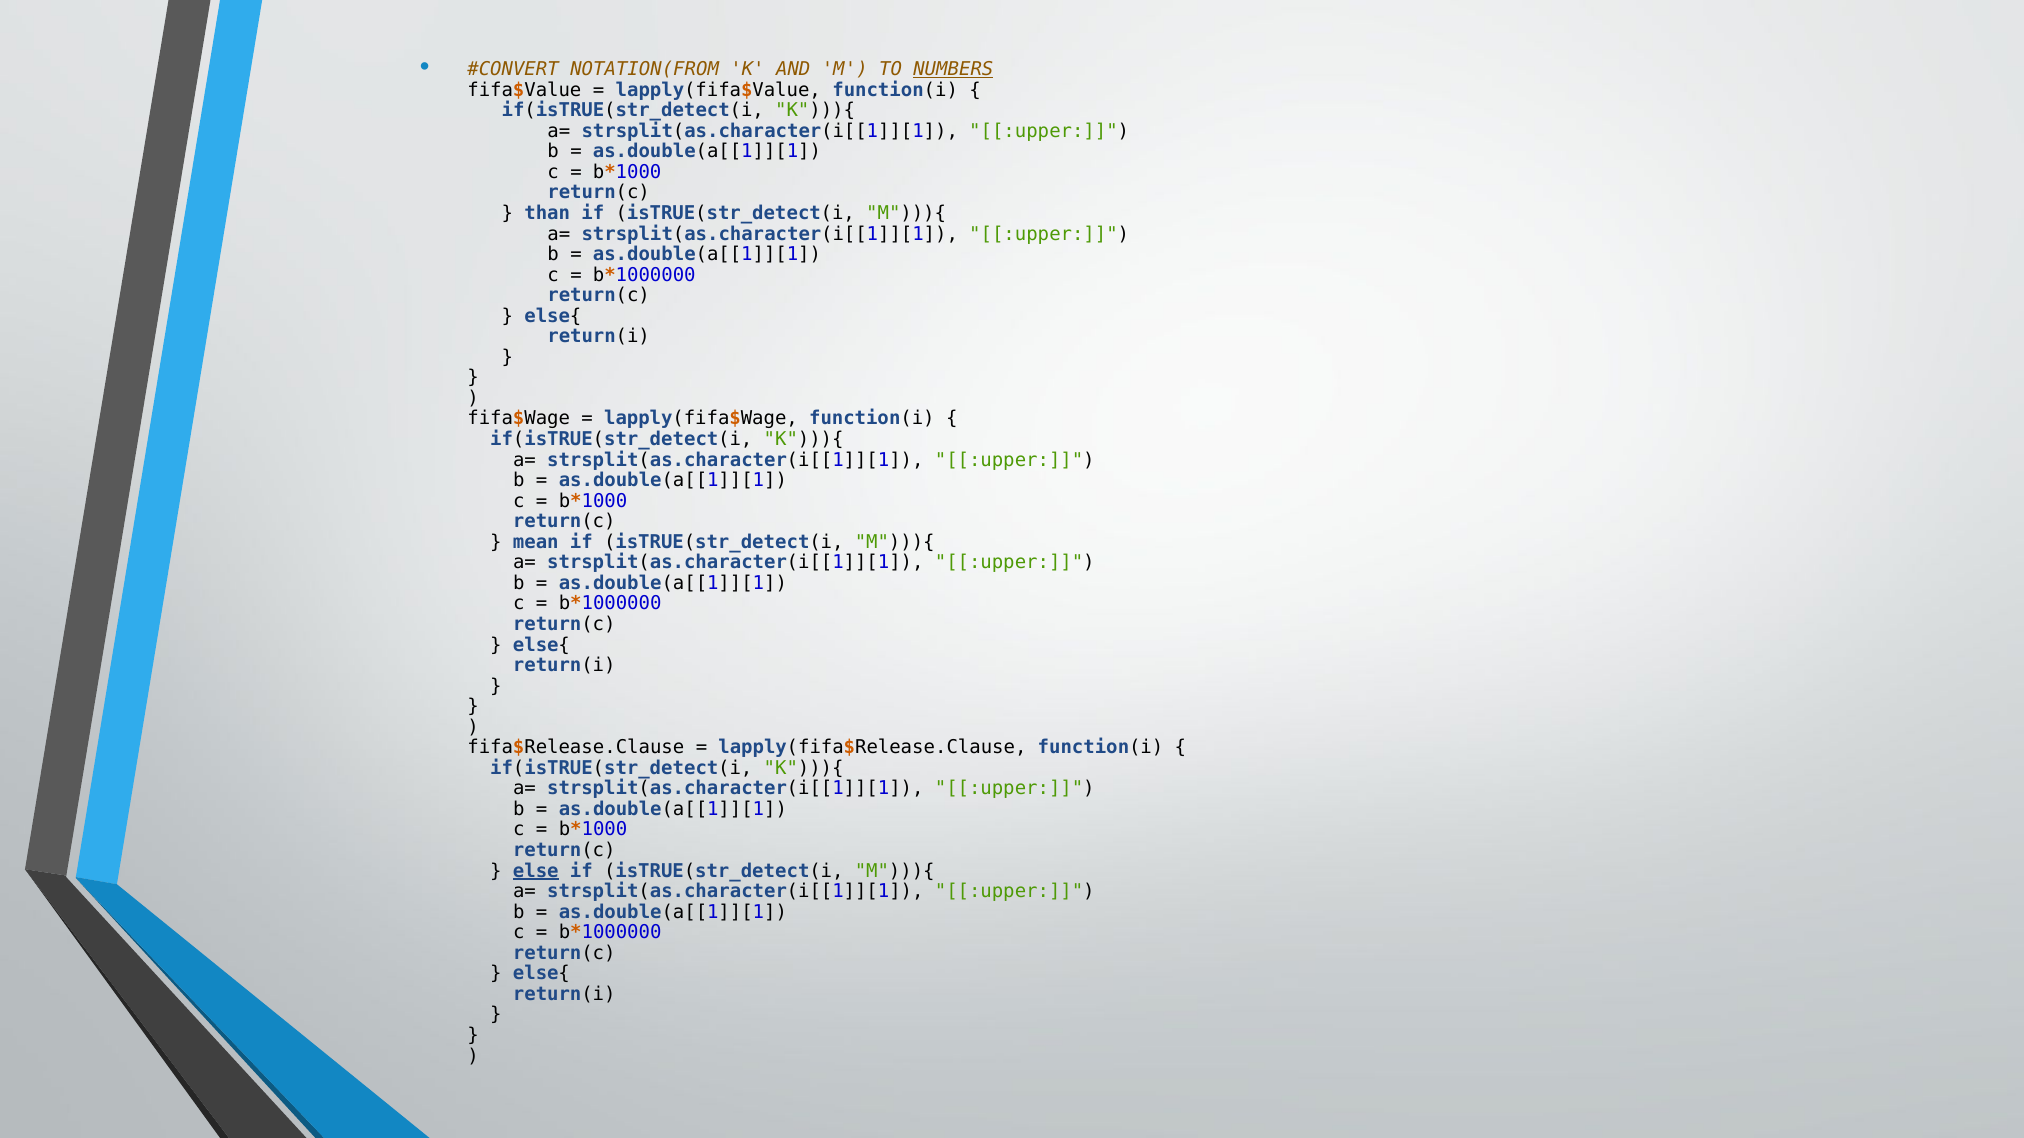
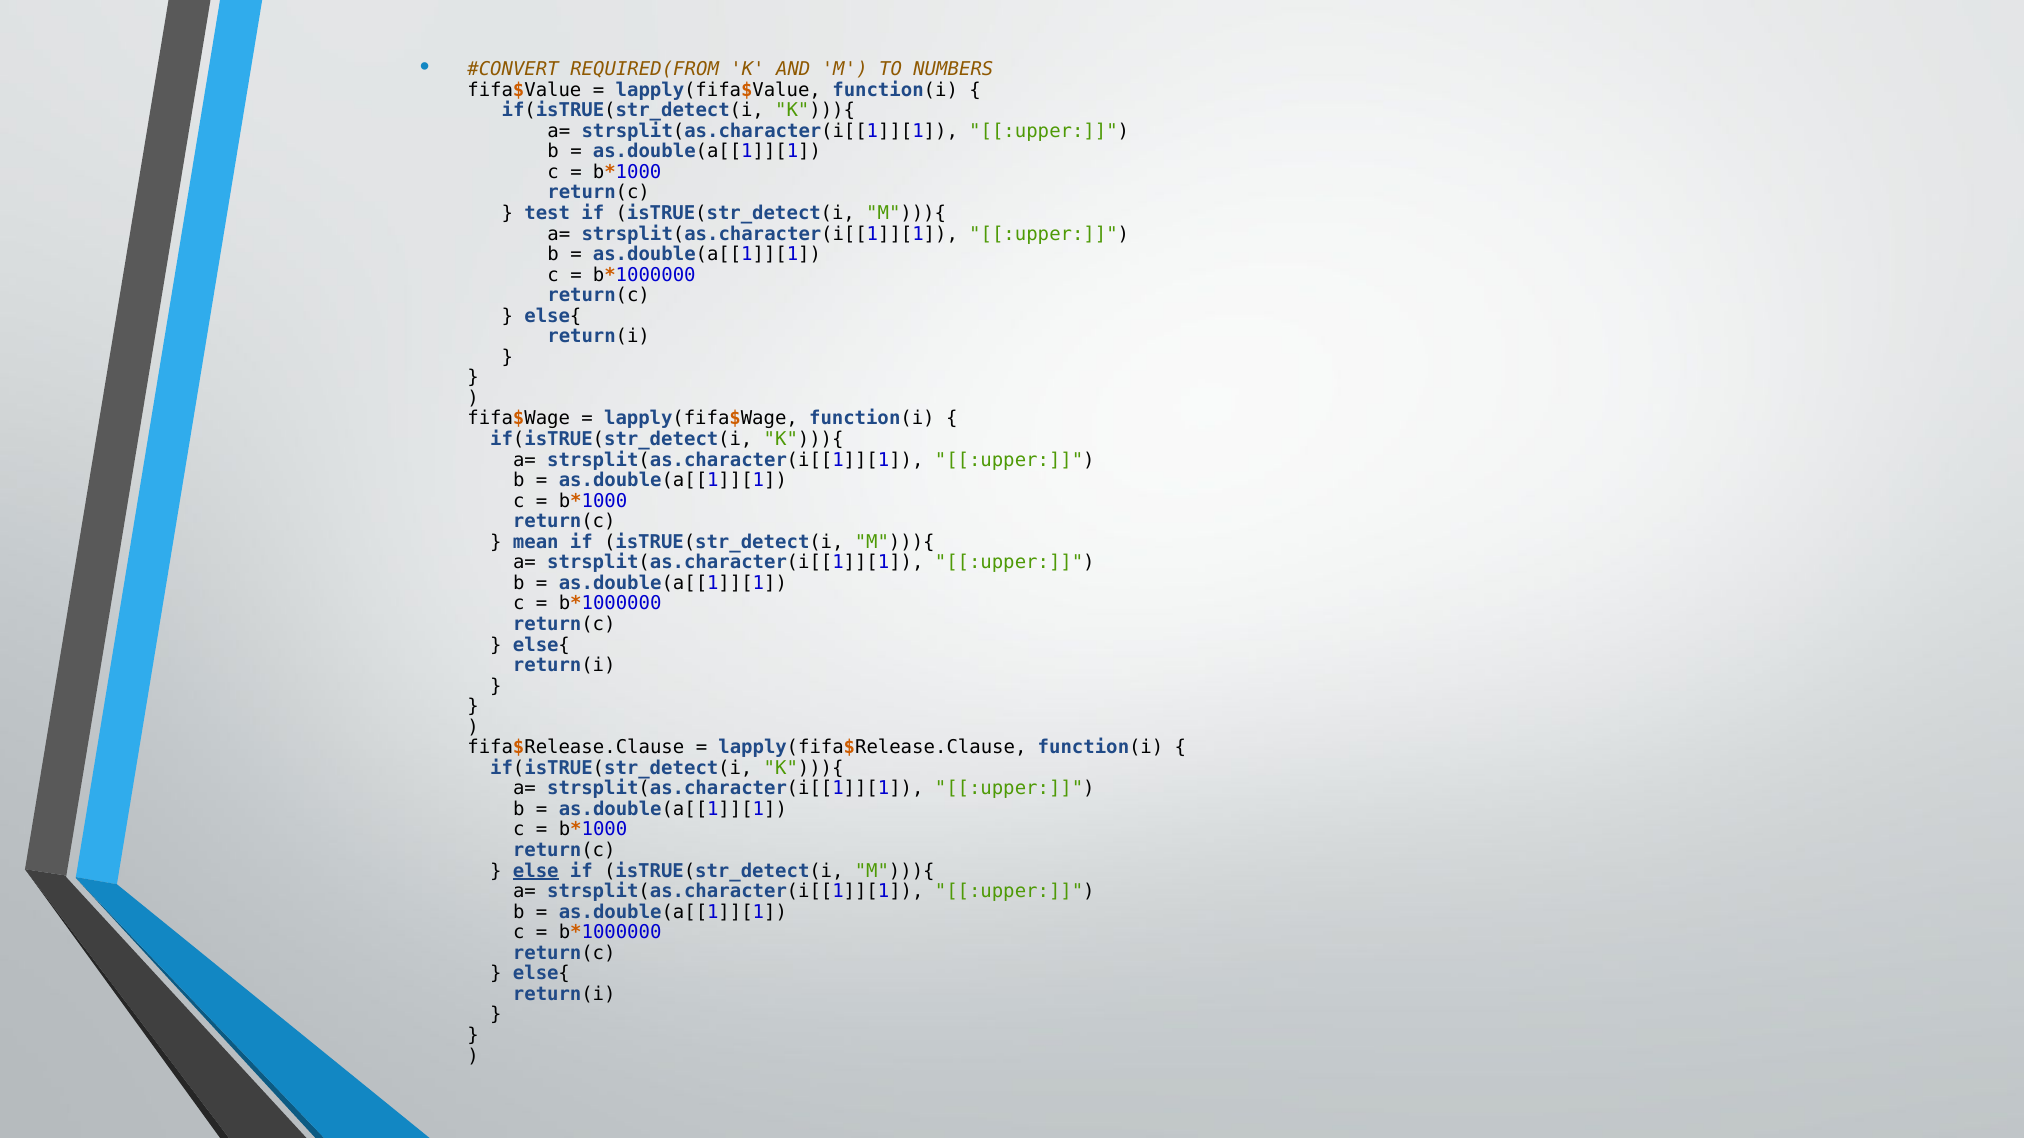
NOTATION(FROM: NOTATION(FROM -> REQUIRED(FROM (645, 69)
NUMBERS underline: present -> none (953, 69)
than: than -> test (547, 213)
